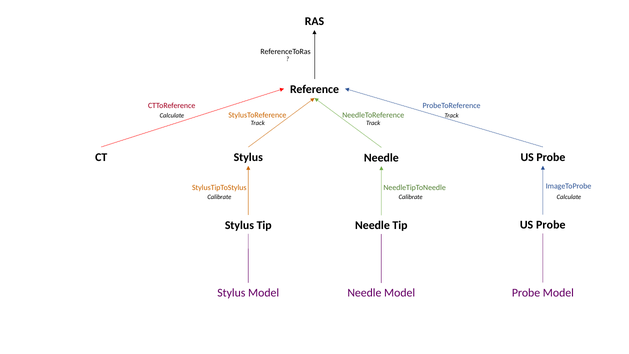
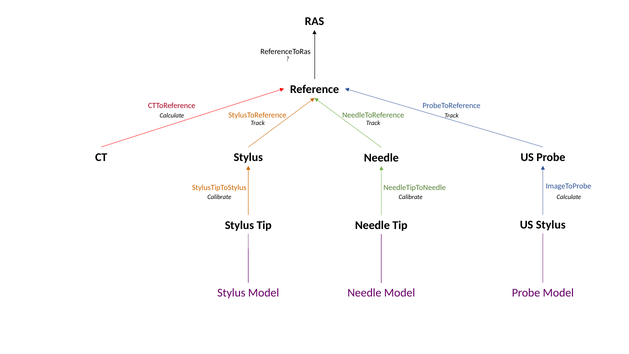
Probe: Probe -> Stylus (551, 225)
